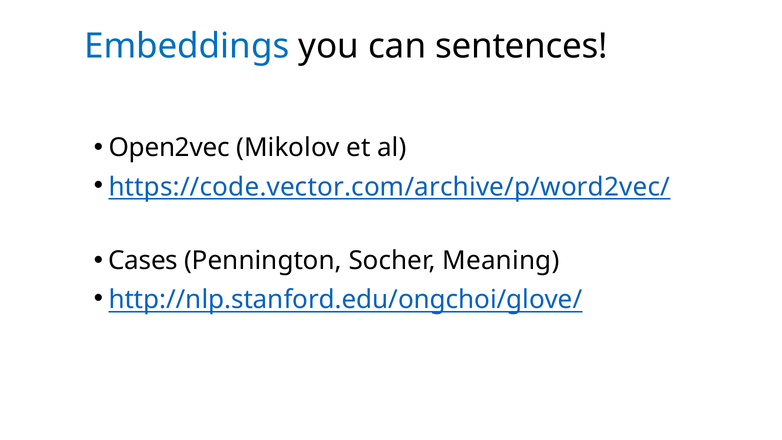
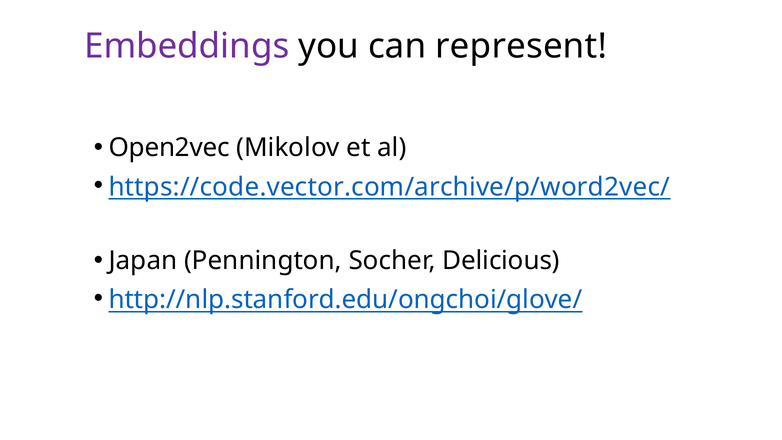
Embeddings colour: blue -> purple (187, 46)
sentences: sentences -> represent (521, 46)
Cases: Cases -> Japan (143, 260)
Meaning: Meaning -> Delicious (501, 260)
